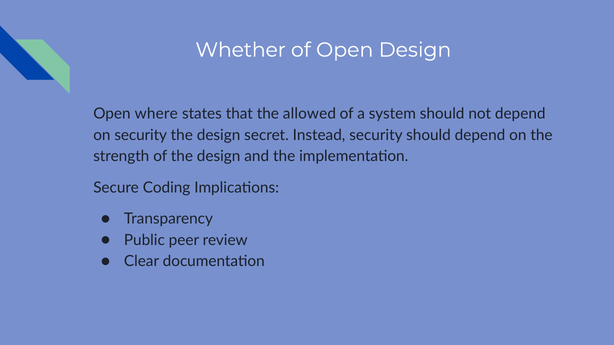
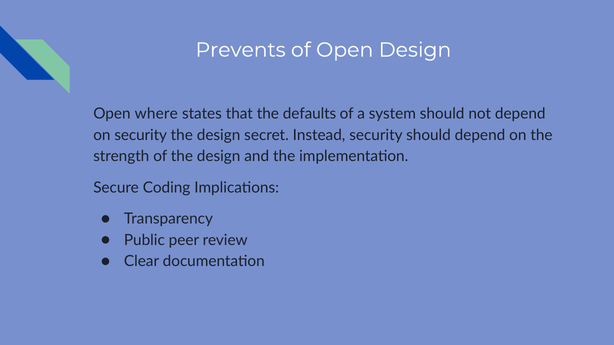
Whether: Whether -> Prevents (241, 50)
allowed: allowed -> defaults (310, 114)
